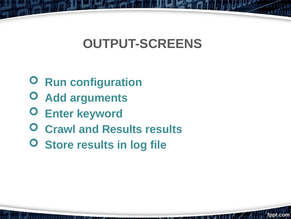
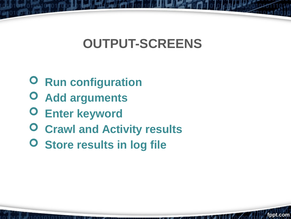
and Results: Results -> Activity (122, 129)
